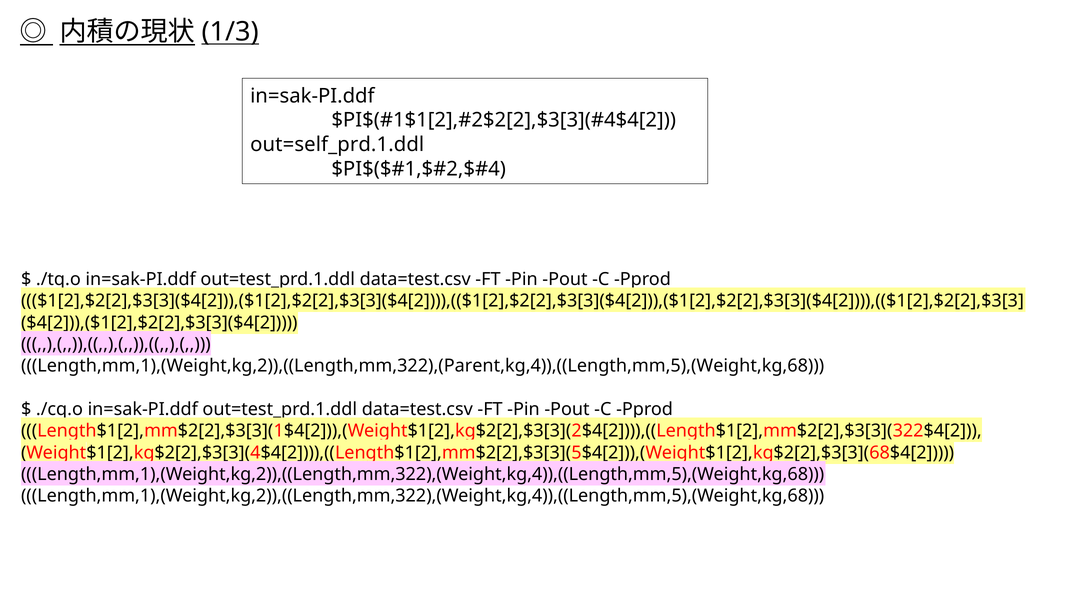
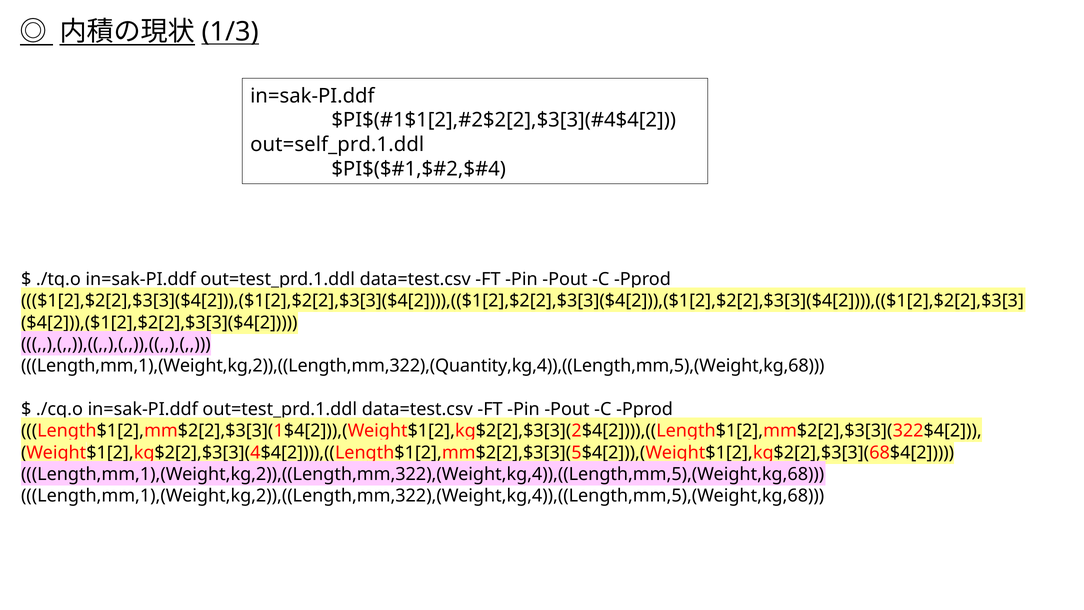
Length,mm,1),(Weight,kg,2)),((Length,mm,322),(Parent,kg,4)),((Length,mm,5),(Weight,kg,68: Length,mm,1),(Weight,kg,2)),((Length,mm,322),(Parent,kg,4)),((Length,mm,5),(Weight,kg,68 -> Length,mm,1),(Weight,kg,2)),((Length,mm,322),(Quantity,kg,4)),((Length,mm,5),(Weight,kg,68 (423, 366)
